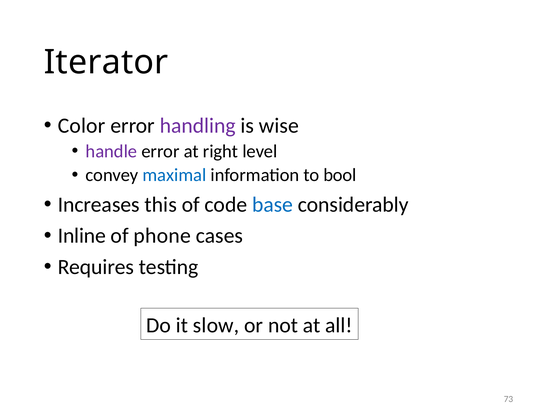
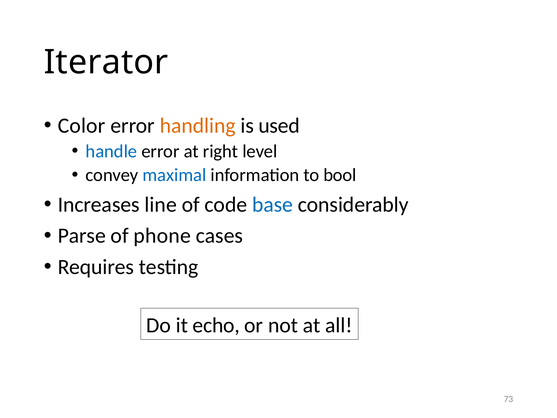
handling colour: purple -> orange (198, 126)
wise: wise -> used (279, 126)
handle colour: purple -> blue (111, 151)
this: this -> line (161, 205)
Inline: Inline -> Parse (82, 236)
slow: slow -> echo (216, 325)
